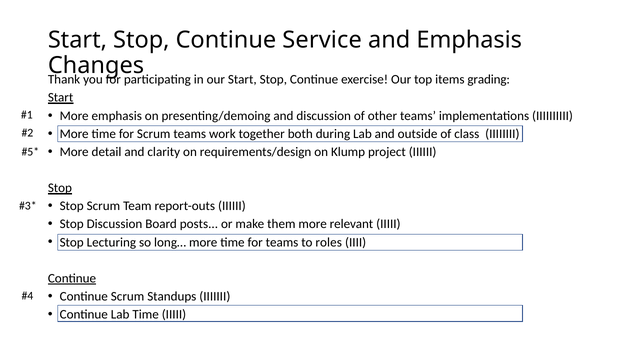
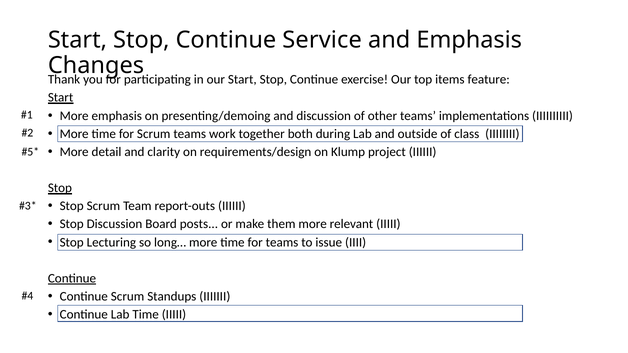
grading: grading -> feature (489, 80)
roles: roles -> issue (329, 242)
